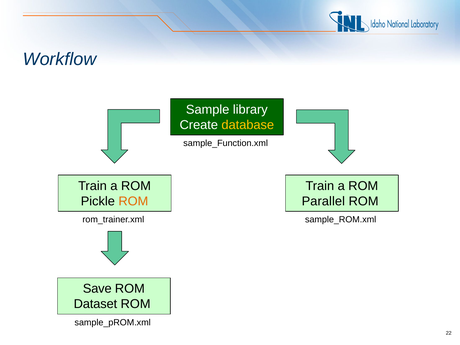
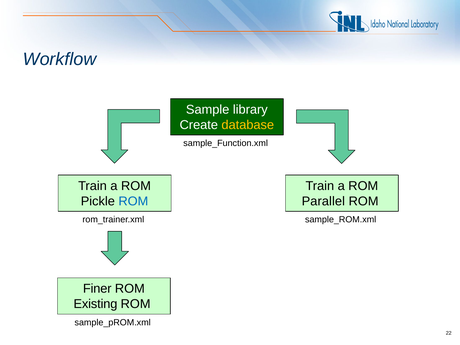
ROM colour: orange -> blue (133, 201)
Save: Save -> Finer (97, 289)
Dataset: Dataset -> Existing (95, 304)
